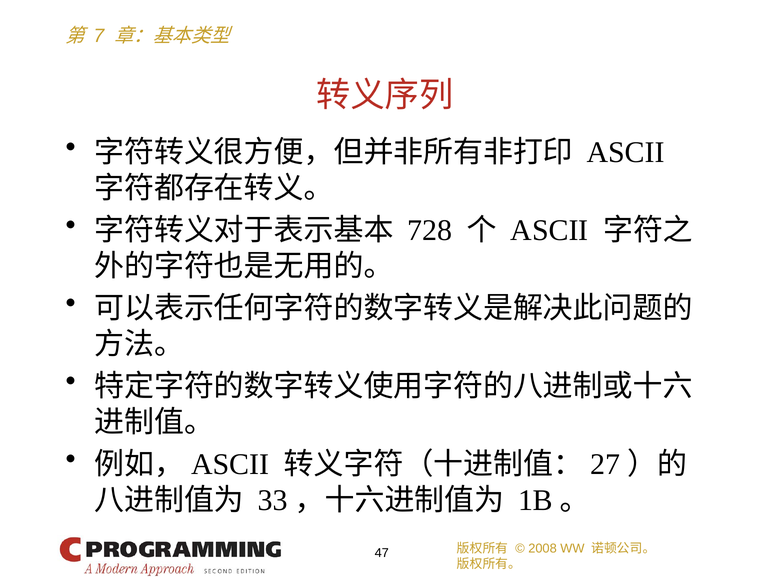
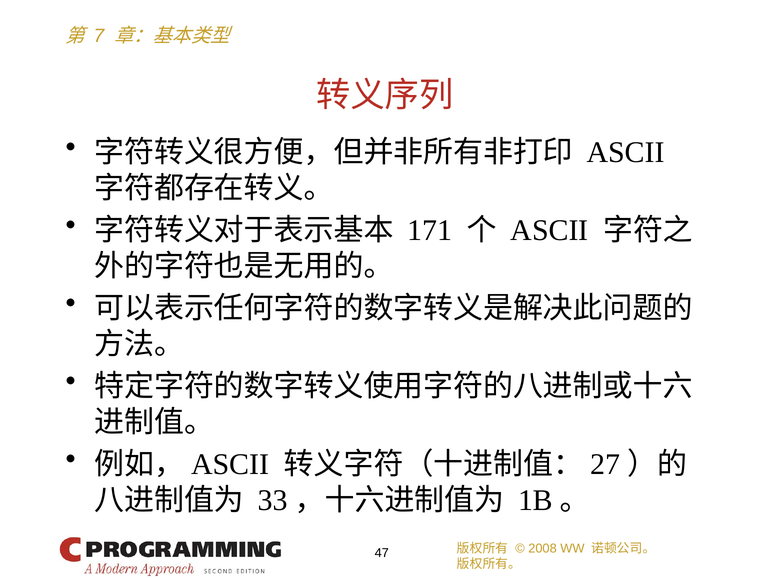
728: 728 -> 171 (430, 230)
